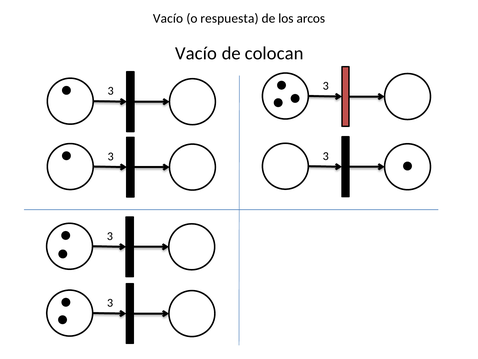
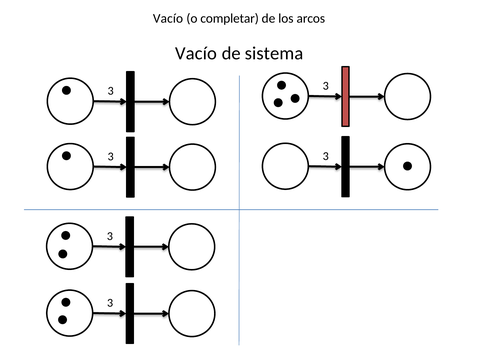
respuesta: respuesta -> completar (230, 18)
colocan: colocan -> sistema (274, 53)
